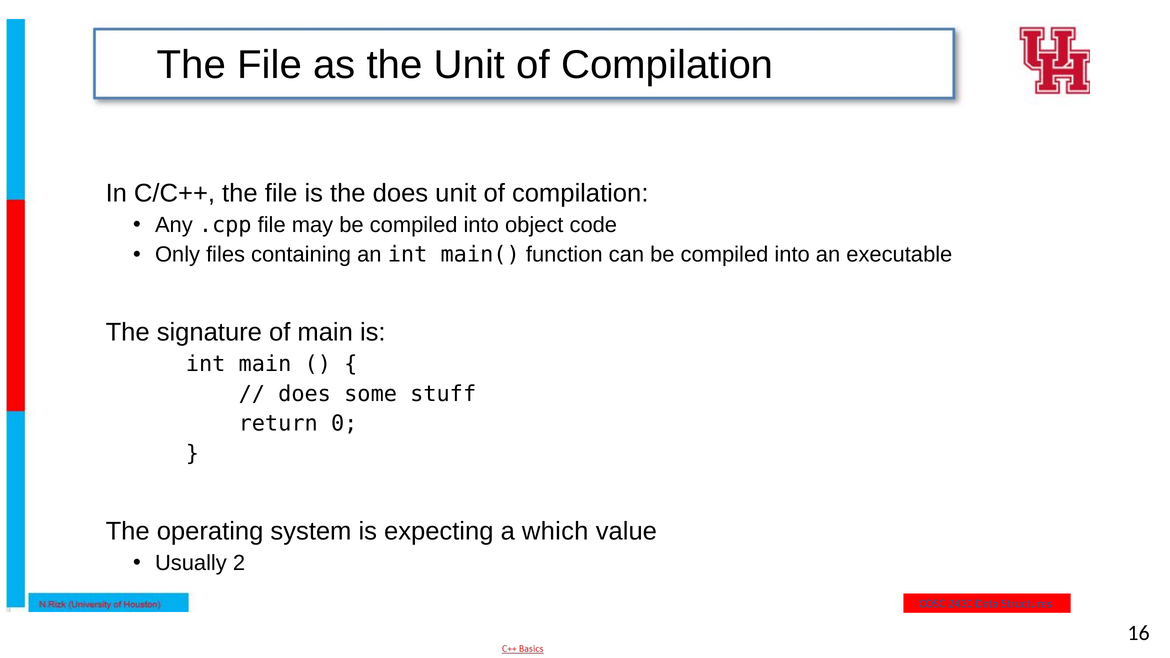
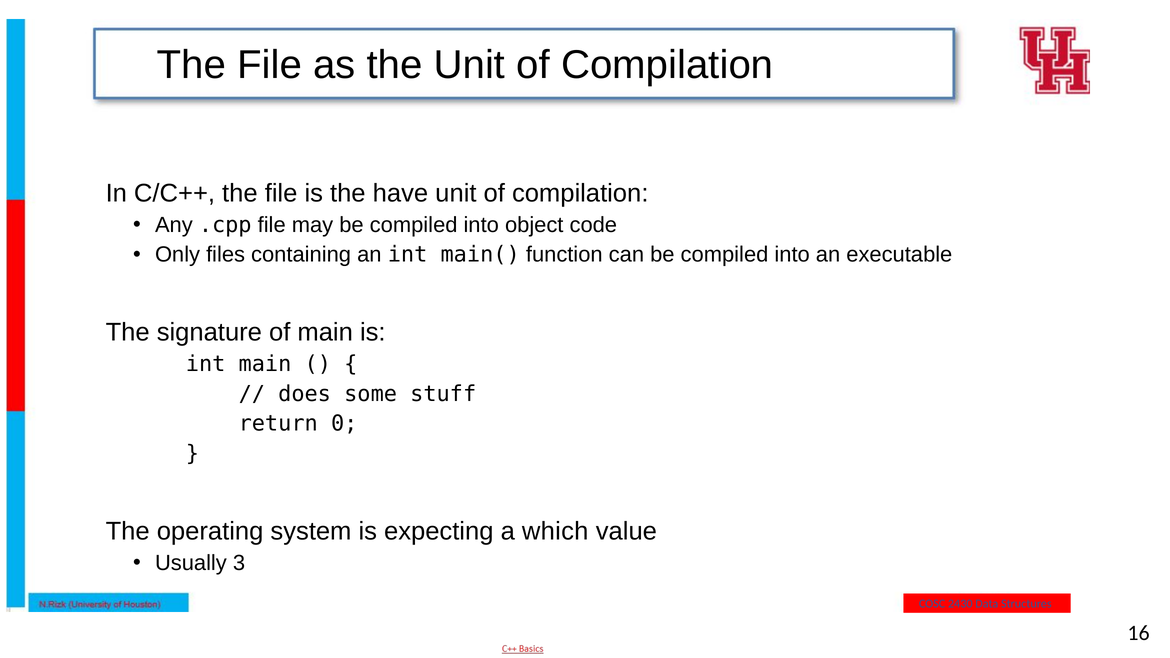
the does: does -> have (400, 193)
2: 2 -> 3 (239, 563)
